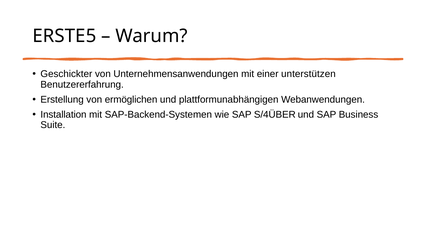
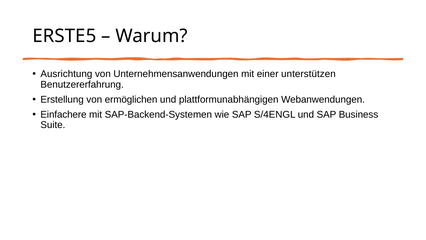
Geschickter: Geschickter -> Ausrichtung (66, 74)
Installation: Installation -> Einfachere (63, 114)
S/4ÜBER: S/4ÜBER -> S/4ENGL (275, 114)
